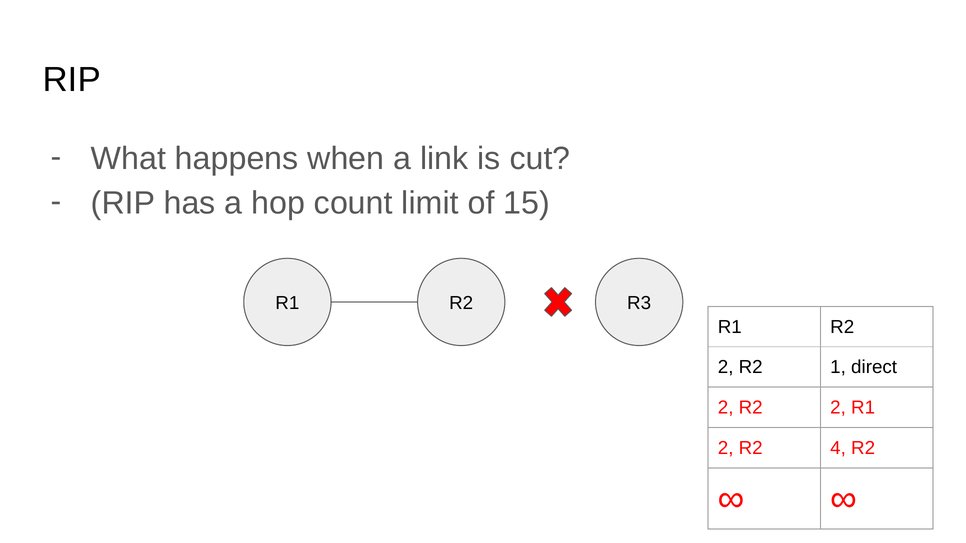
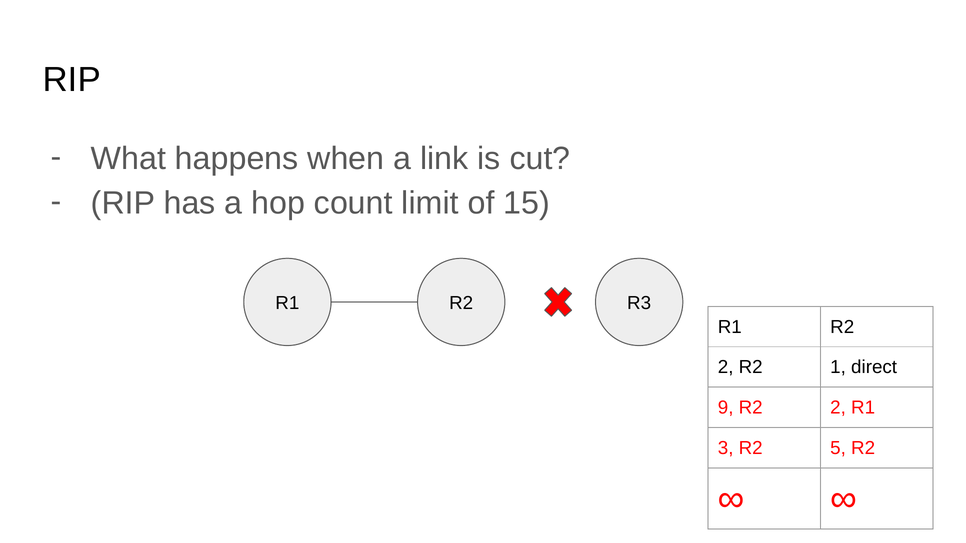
2: 2 -> 9 (726, 408)
2: 2 -> 3 (726, 448)
4: 4 -> 5 (838, 448)
